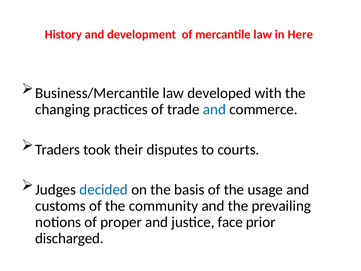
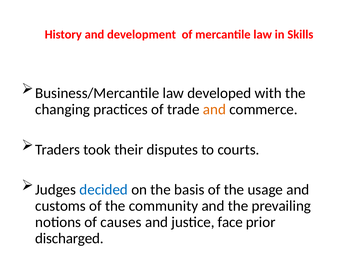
Here: Here -> Skills (300, 35)
and colour: blue -> orange (214, 109)
proper: proper -> causes (121, 222)
